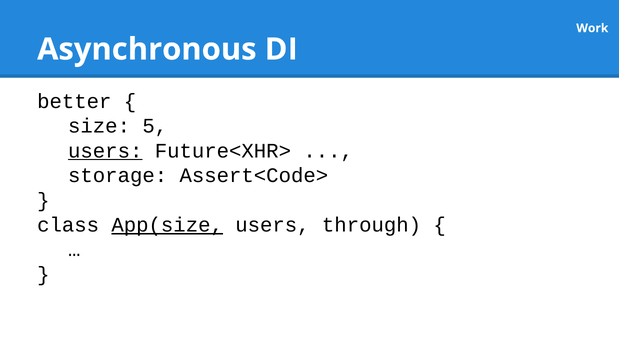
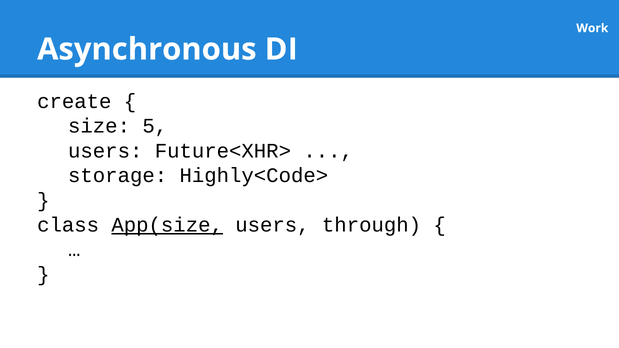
better: better -> create (74, 101)
users underline: present -> none (105, 151)
Assert<Code>: Assert<Code> -> Highly<Code> (254, 176)
